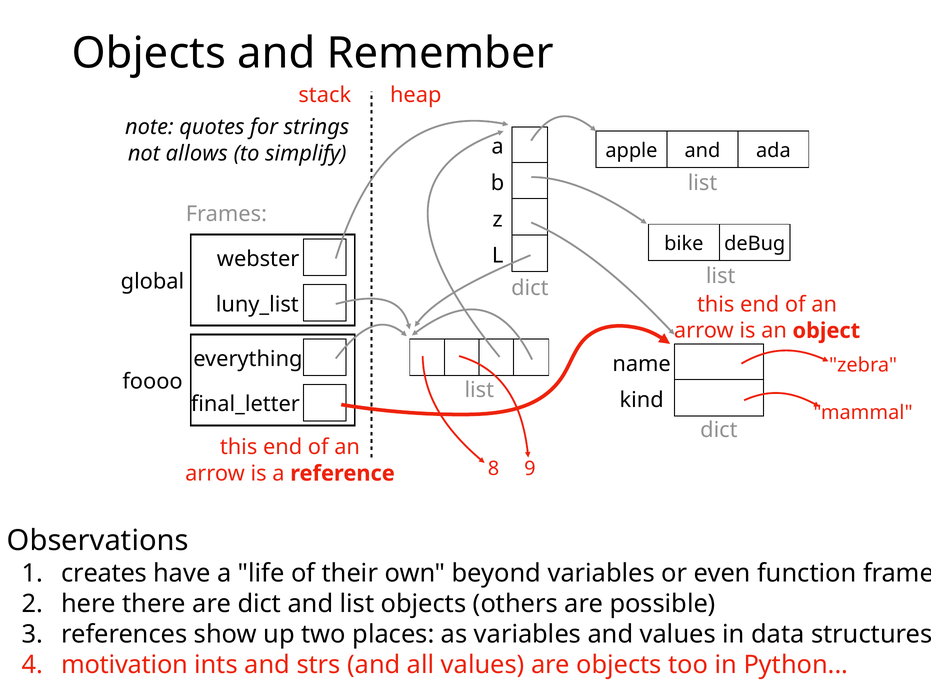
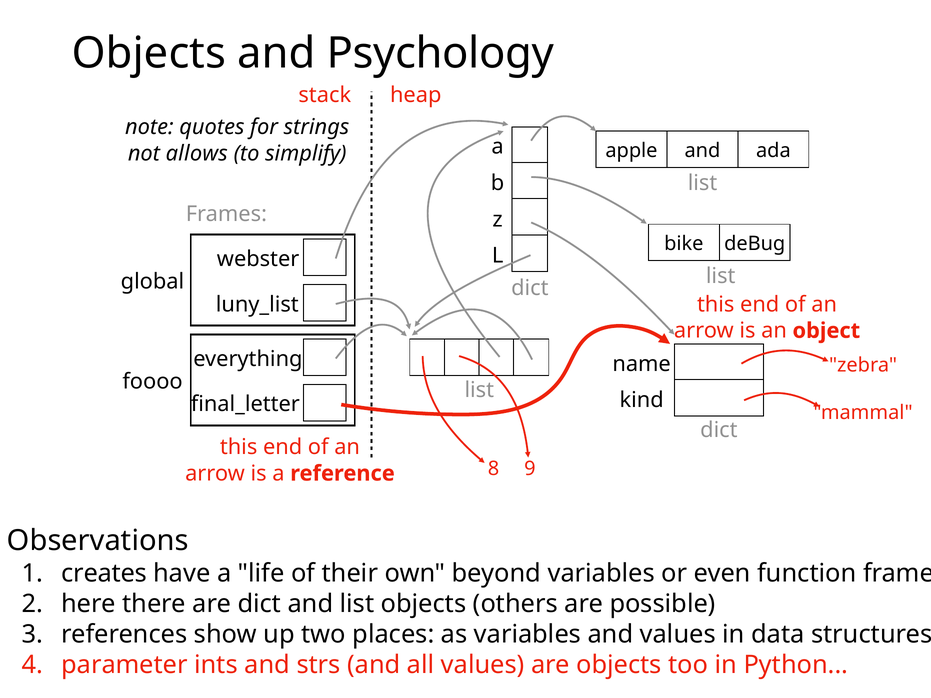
Remember: Remember -> Psychology (440, 54)
motivation: motivation -> parameter (124, 665)
